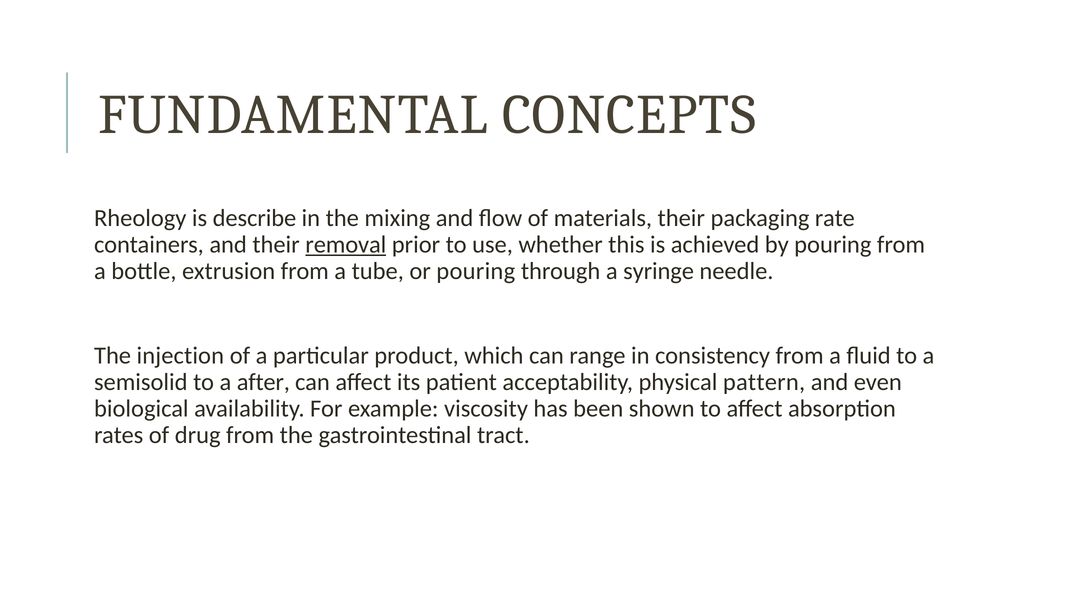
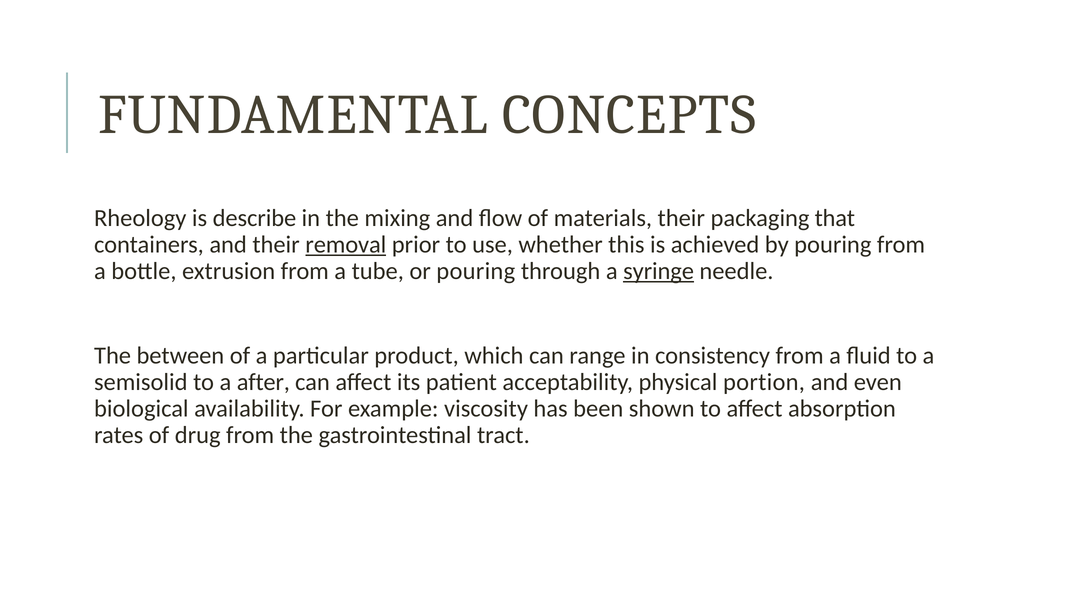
rate: rate -> that (835, 218)
syringe underline: none -> present (659, 271)
injection: injection -> between (180, 355)
pattern: pattern -> portion (764, 382)
